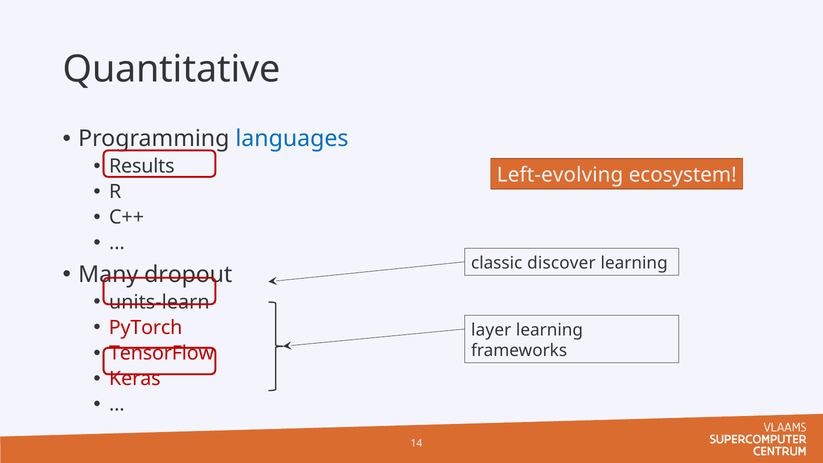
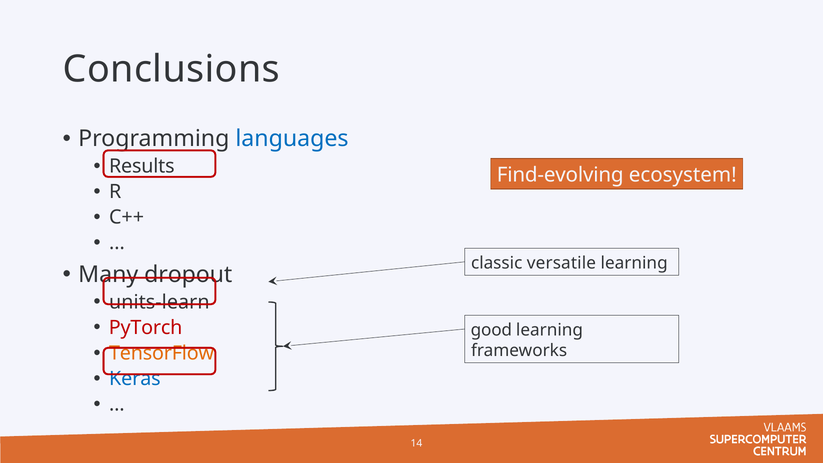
Quantitative: Quantitative -> Conclusions (171, 69)
Left-evolving: Left-evolving -> Find-evolving (560, 175)
discover: discover -> versatile (561, 263)
layer: layer -> good (491, 330)
TensorFlow colour: red -> orange (162, 353)
Keras colour: red -> blue (135, 379)
